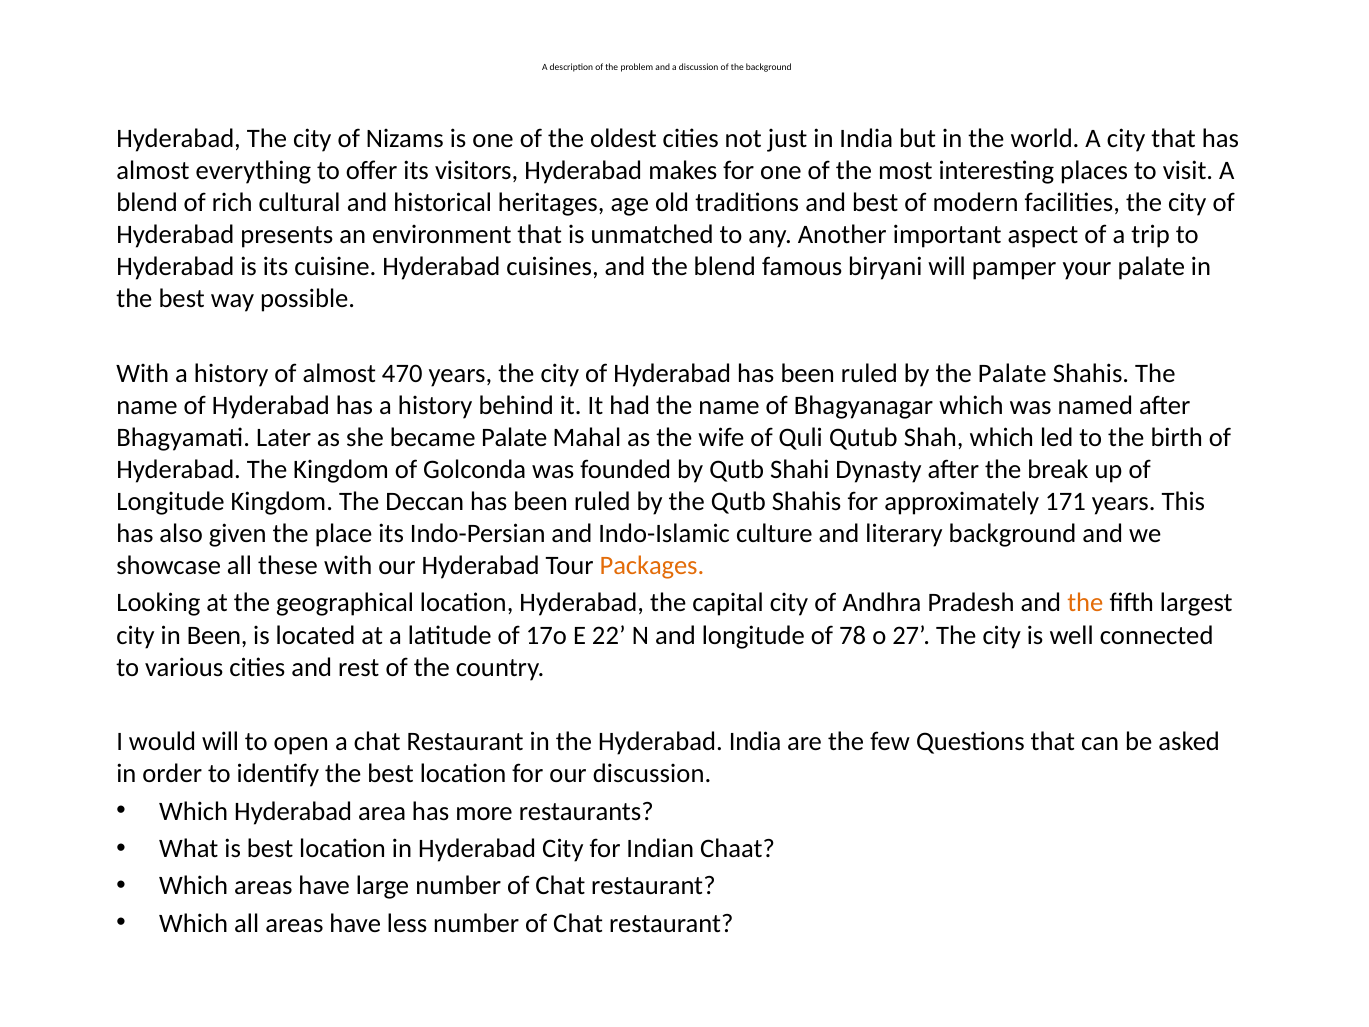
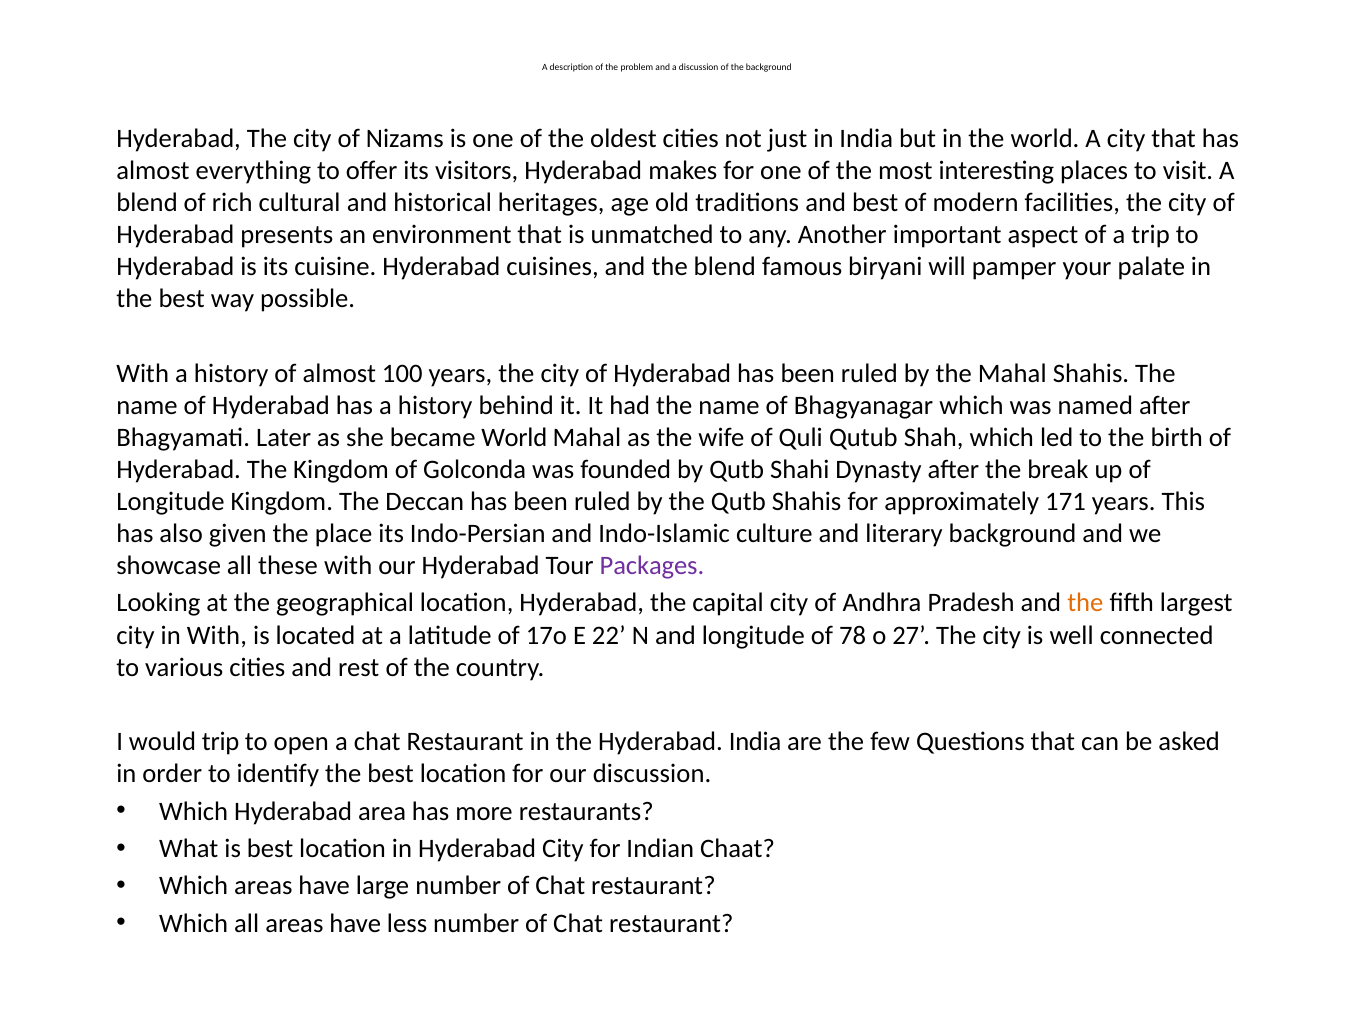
470: 470 -> 100 (402, 374)
the Palate: Palate -> Mahal (1012, 374)
became Palate: Palate -> World (514, 438)
Packages colour: orange -> purple (652, 566)
in Been: Been -> With (217, 635)
would will: will -> trip (221, 742)
